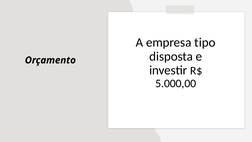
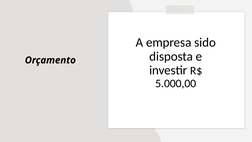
tipo: tipo -> sido (205, 42)
